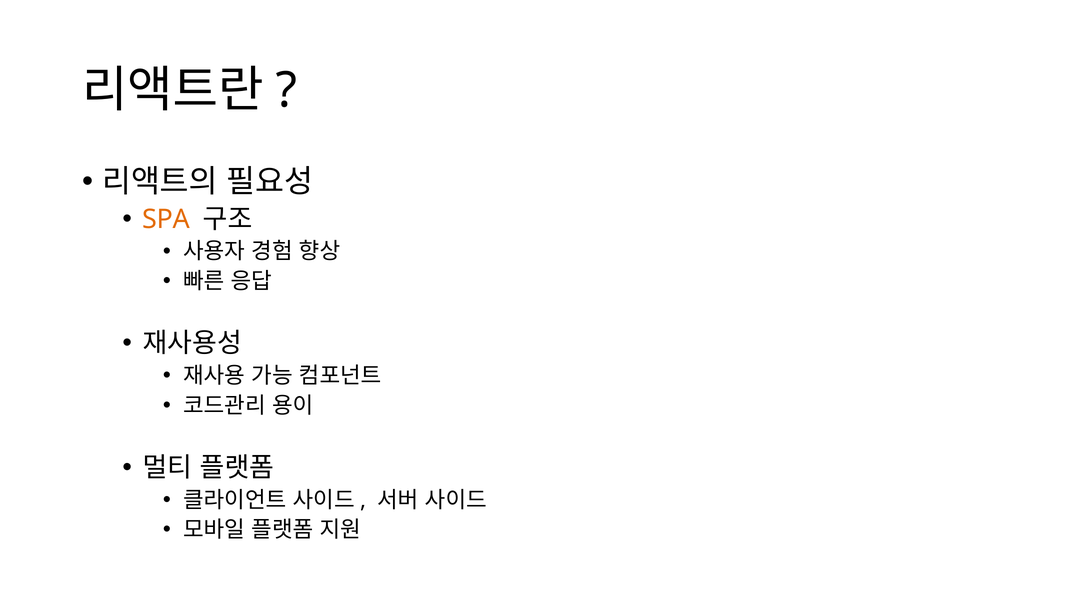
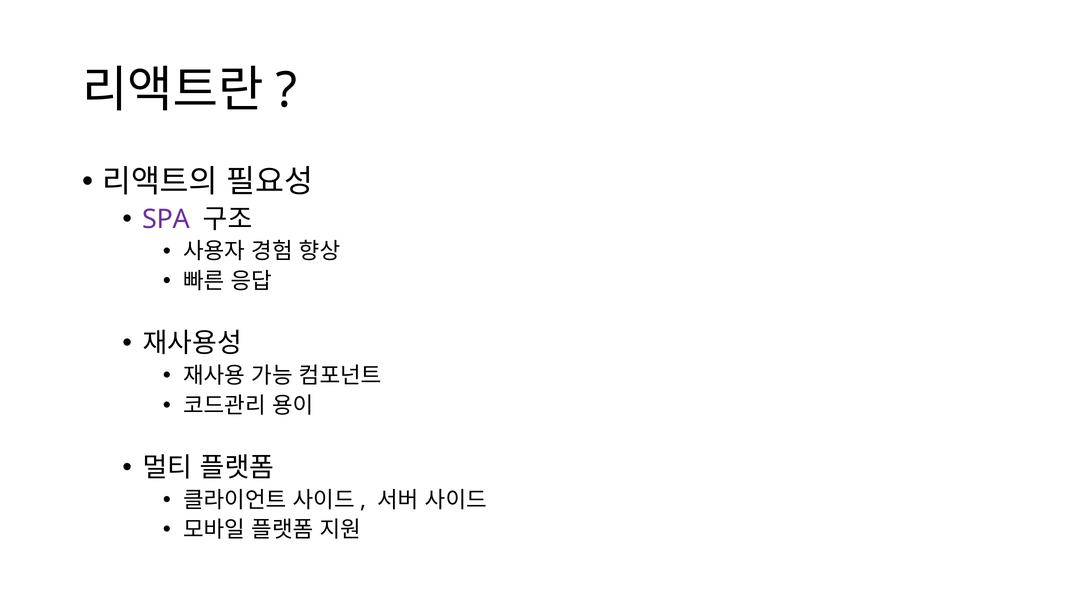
SPA colour: orange -> purple (166, 219)
